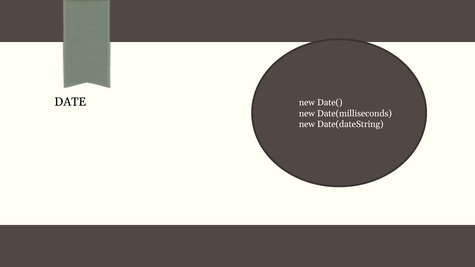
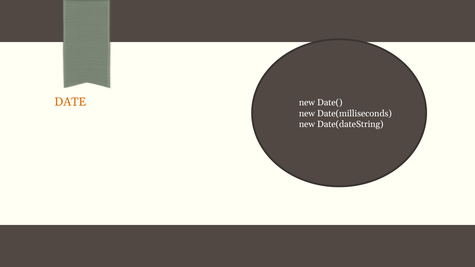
DATE colour: black -> orange (70, 102)
